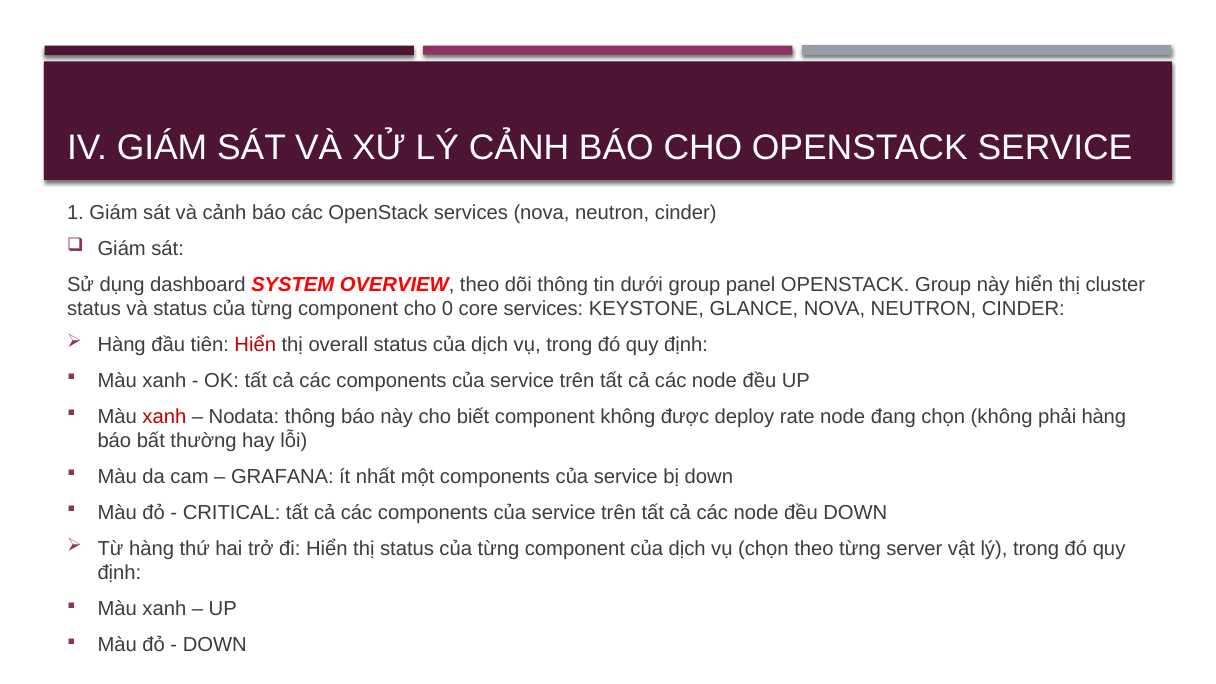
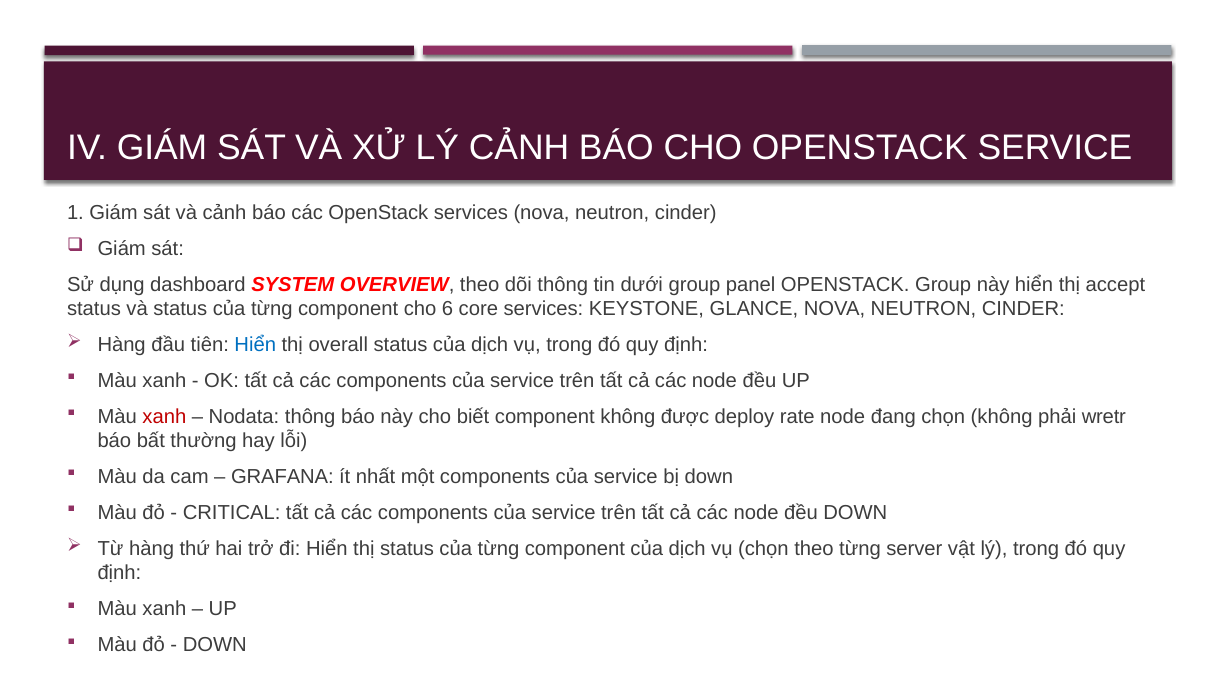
cluster: cluster -> accept (1115, 284)
0: 0 -> 6 (448, 309)
Hiển colour: red -> blue (255, 345)
phải hàng: hàng -> wretr (1104, 417)
